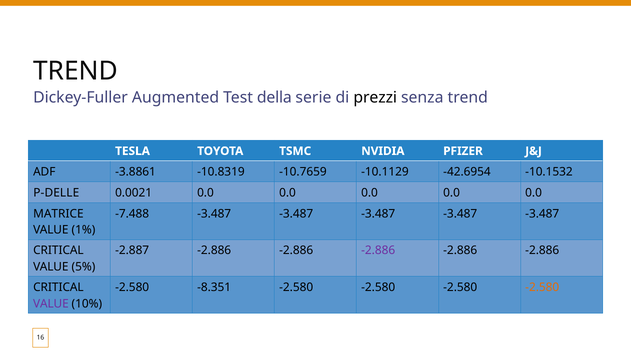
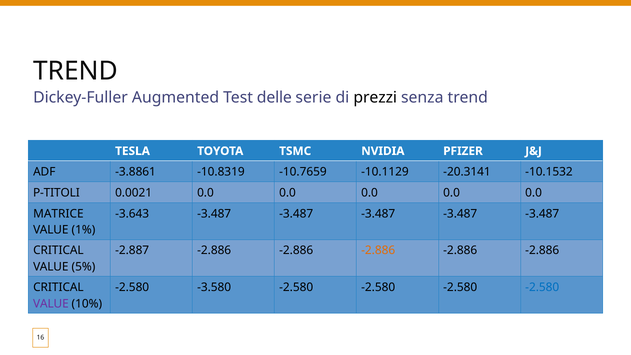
della: della -> delle (274, 98)
-42.6954: -42.6954 -> -20.3141 (467, 172)
P-DELLE: P-DELLE -> P-TITOLI (56, 193)
-7.488: -7.488 -> -3.643 (132, 214)
-2.886 colour: purple -> orange (378, 251)
-8.351: -8.351 -> -3.580 (214, 287)
-2.580 colour: orange -> blue (542, 287)
